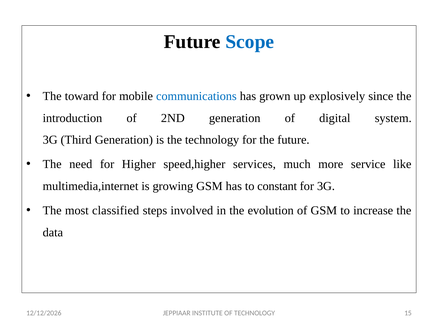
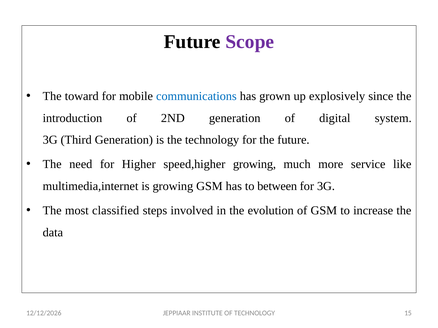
Scope colour: blue -> purple (250, 42)
speed,higher services: services -> growing (254, 165)
constant: constant -> between (277, 186)
